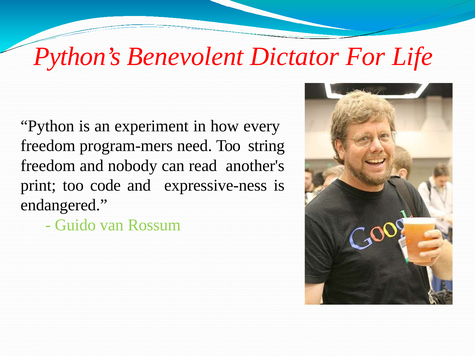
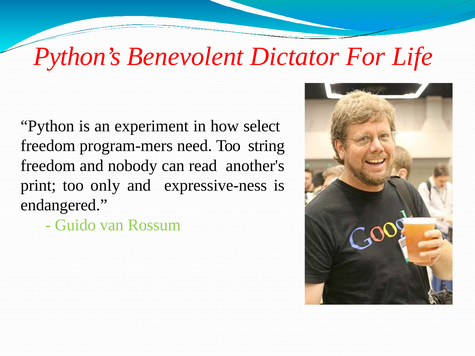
every: every -> select (262, 126)
code: code -> only (105, 186)
